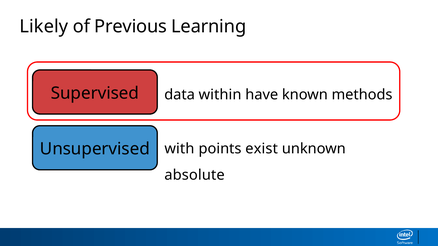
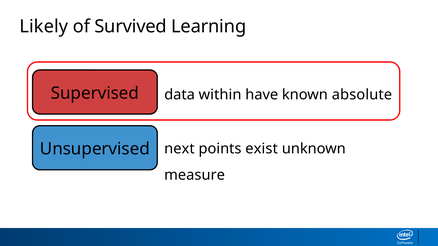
Previous: Previous -> Survived (131, 26)
methods: methods -> absolute (362, 95)
with: with -> next (179, 149)
absolute: absolute -> measure (195, 175)
